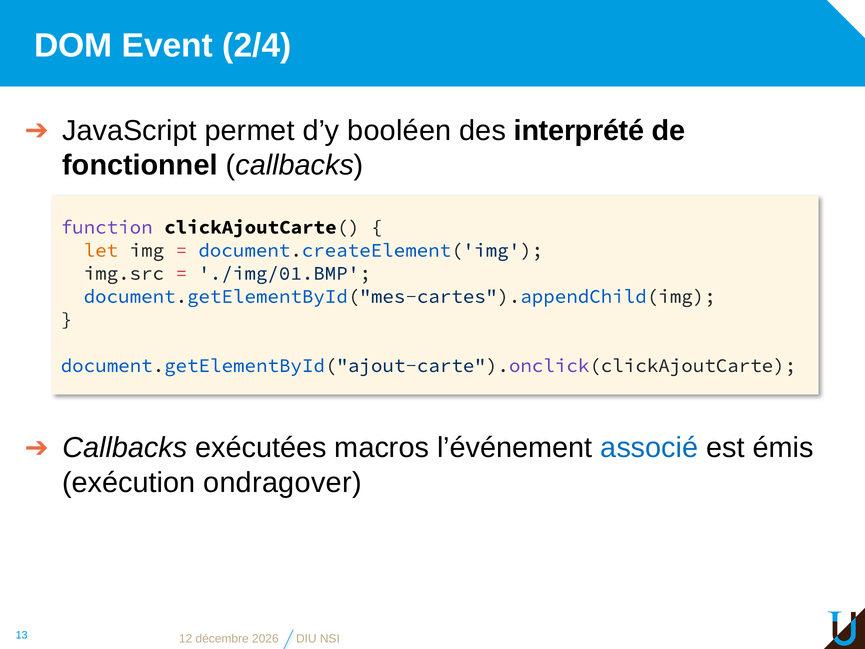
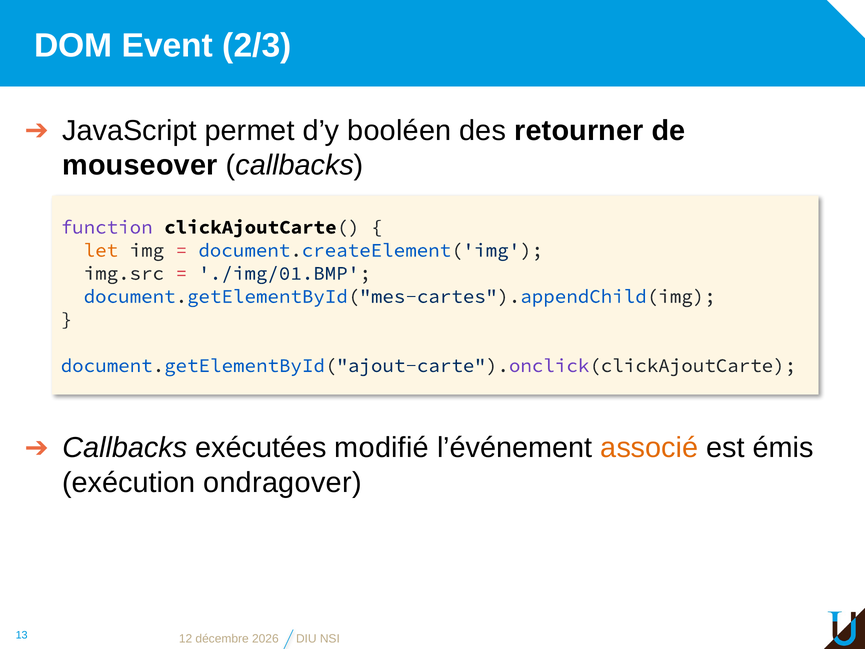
2/4: 2/4 -> 2/3 (257, 46)
interprété: interprété -> retourner (579, 131)
fonctionnel: fonctionnel -> mouseover (140, 165)
macros: macros -> modifié (382, 448)
associé colour: blue -> orange (649, 448)
